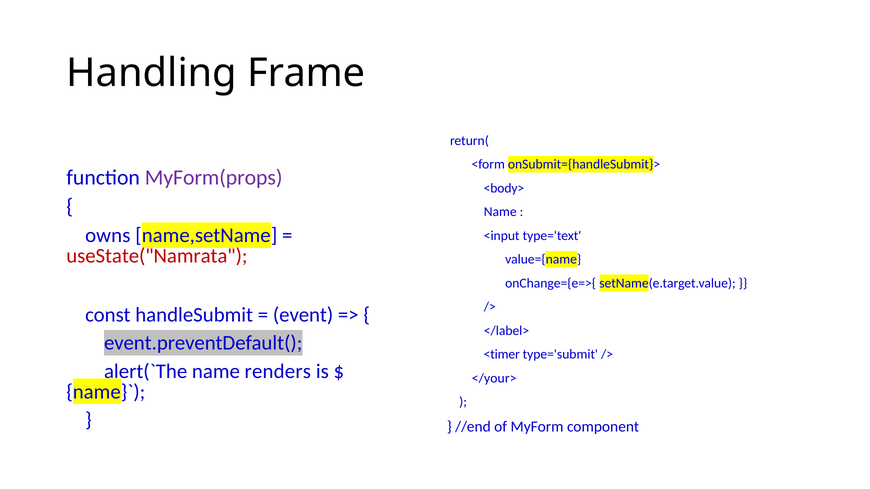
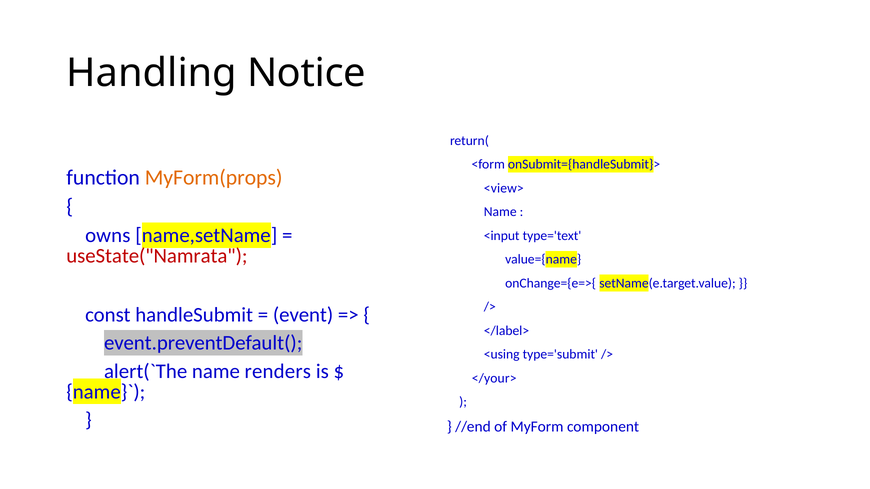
Frame: Frame -> Notice (306, 73)
MyForm(props colour: purple -> orange (214, 177)
<body>: <body> -> <view> (504, 188)
<timer: <timer -> <using (502, 355)
